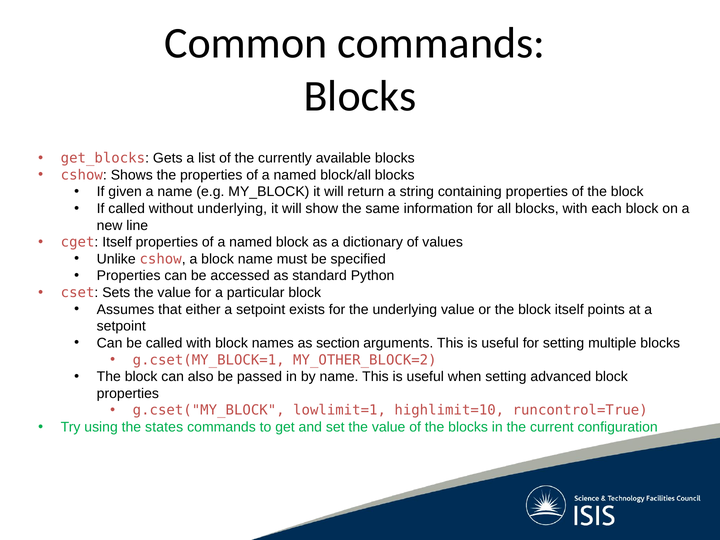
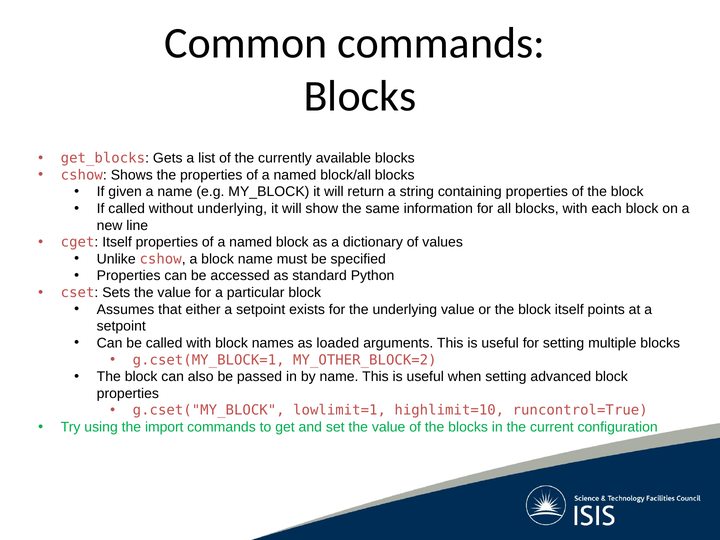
section: section -> loaded (338, 343)
states: states -> import (164, 427)
